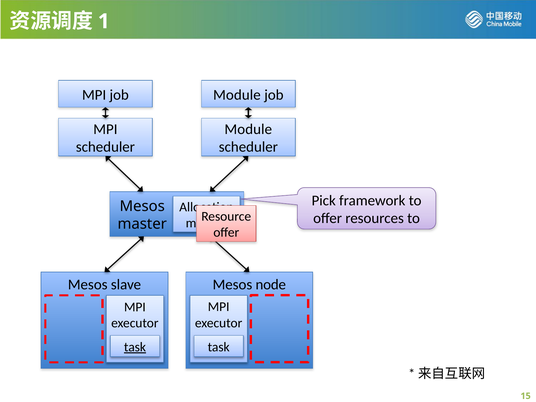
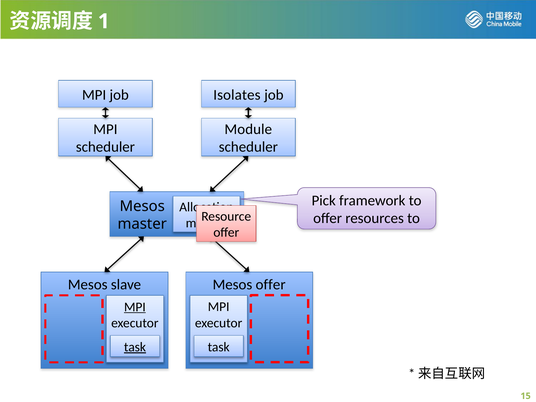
Module: Module -> Isolates (237, 95)
Mesos node: node -> offer (271, 285)
MPI underline: none -> present (135, 307)
